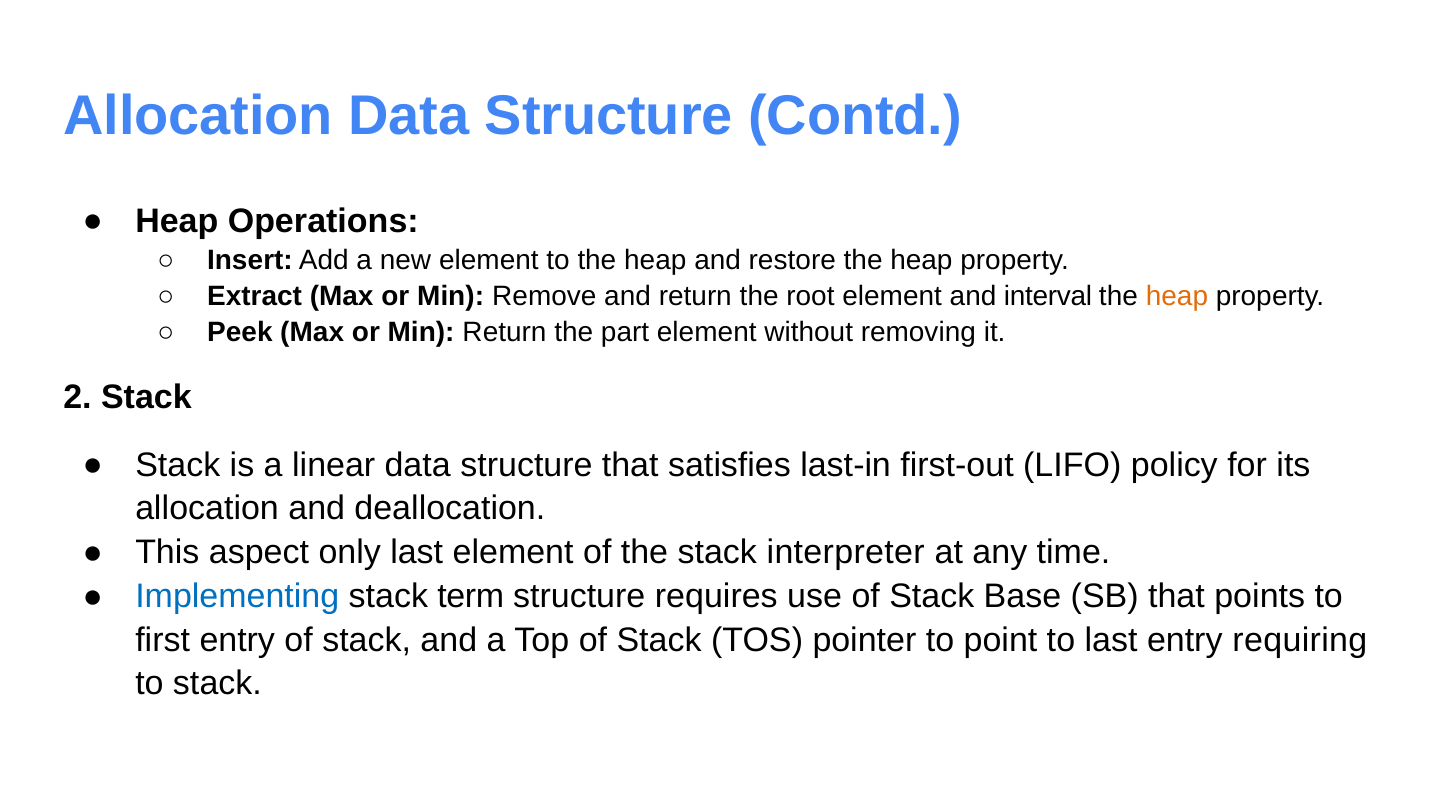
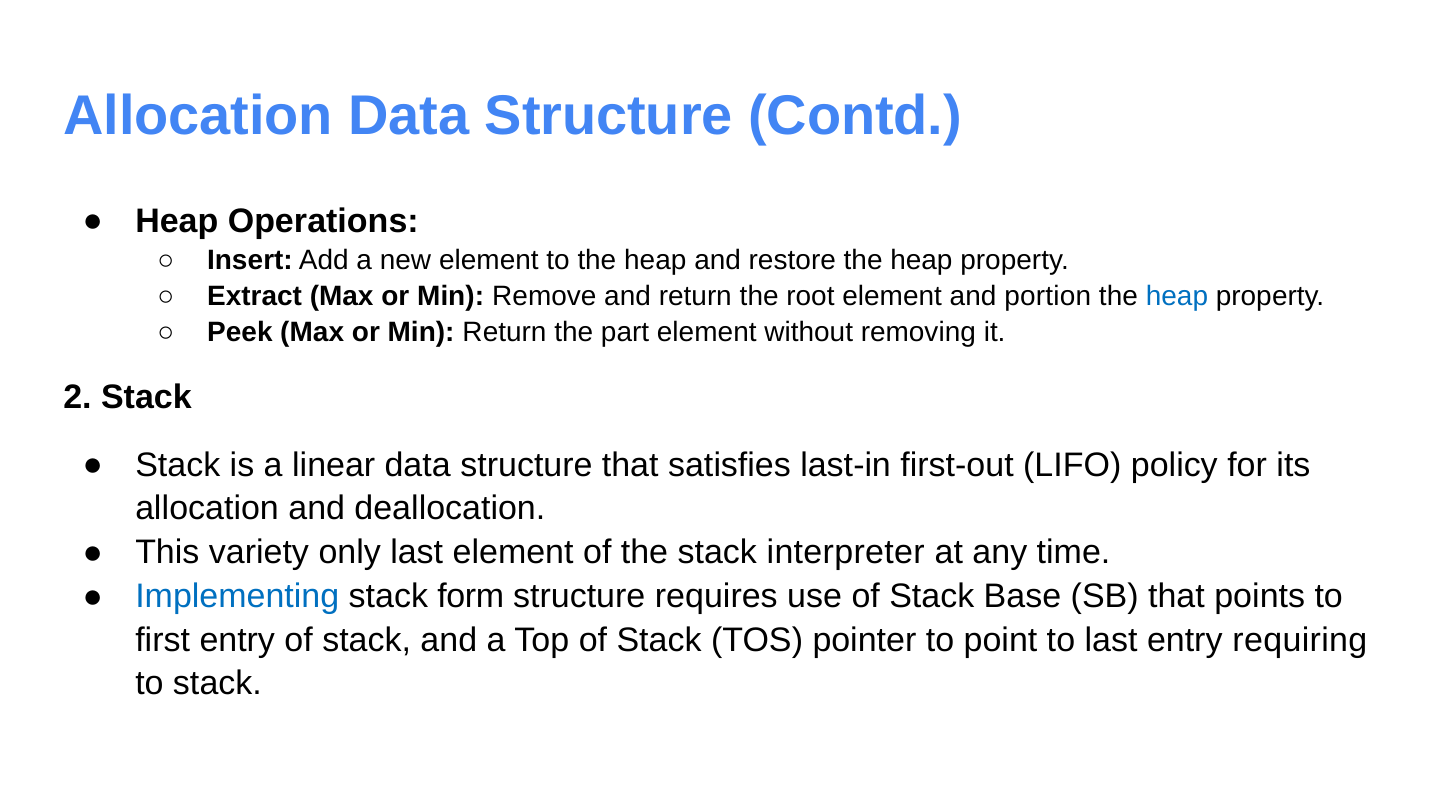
interval: interval -> portion (1048, 296)
heap colour: orange -> blue (1177, 296)
aspect: aspect -> variety (259, 552)
term: term -> form (471, 596)
